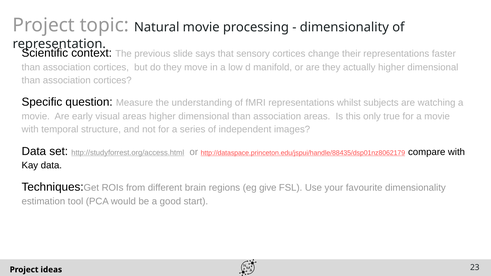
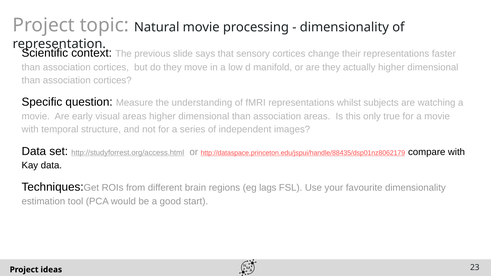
give: give -> lags (268, 188)
